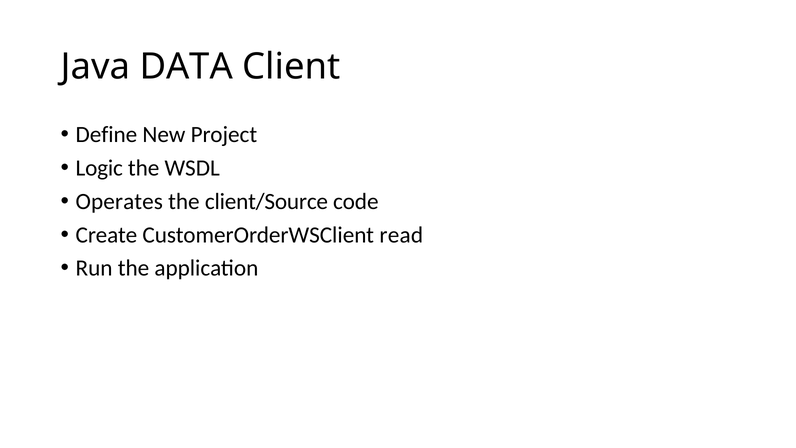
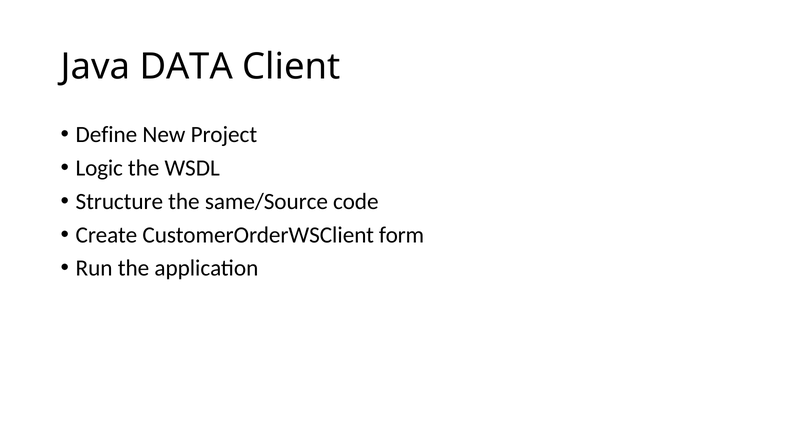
Operates: Operates -> Structure (119, 201)
client/Source: client/Source -> same/Source (266, 201)
read: read -> form (402, 235)
